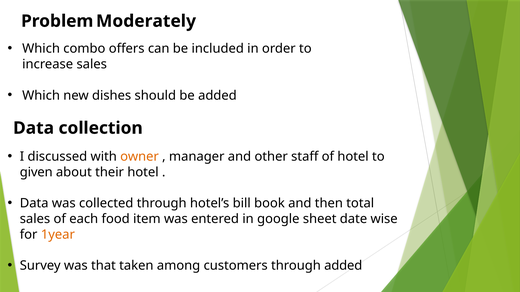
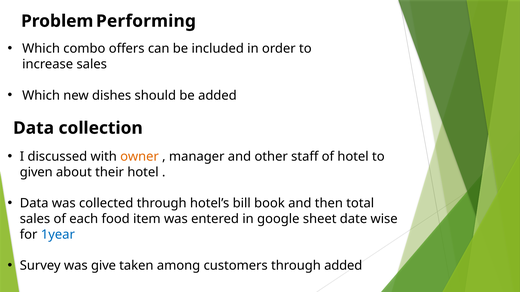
Moderately: Moderately -> Performing (146, 21)
1year colour: orange -> blue (58, 235)
that: that -> give (104, 266)
